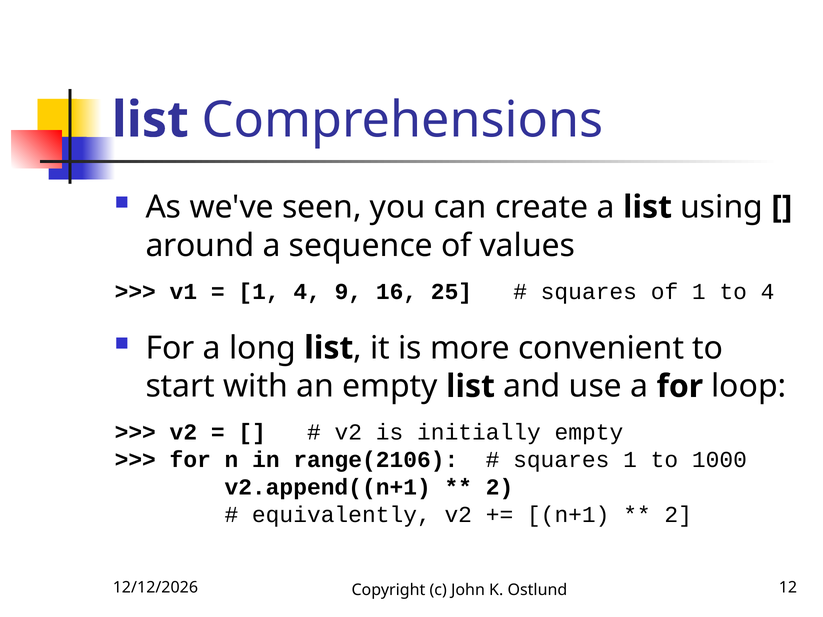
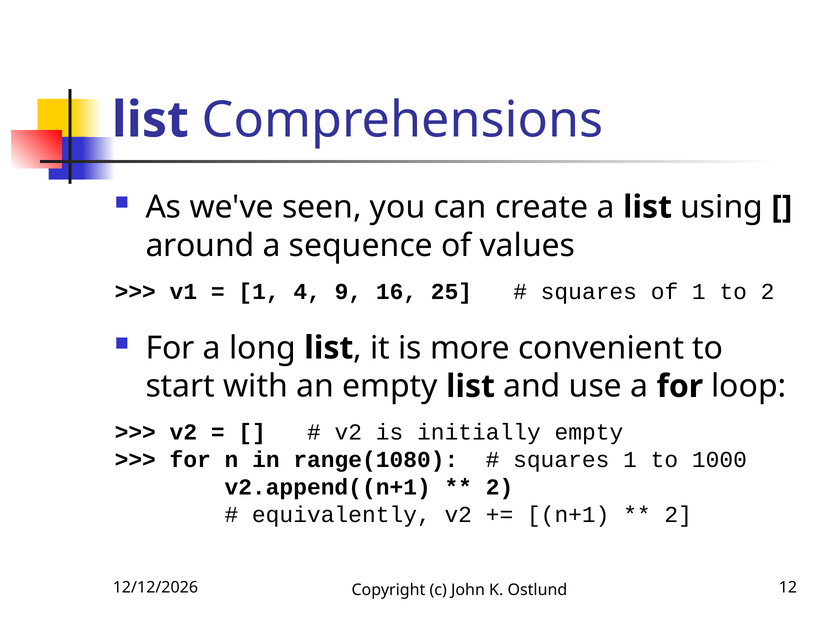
to 4: 4 -> 2 (768, 292)
range(2106: range(2106 -> range(1080 (376, 460)
